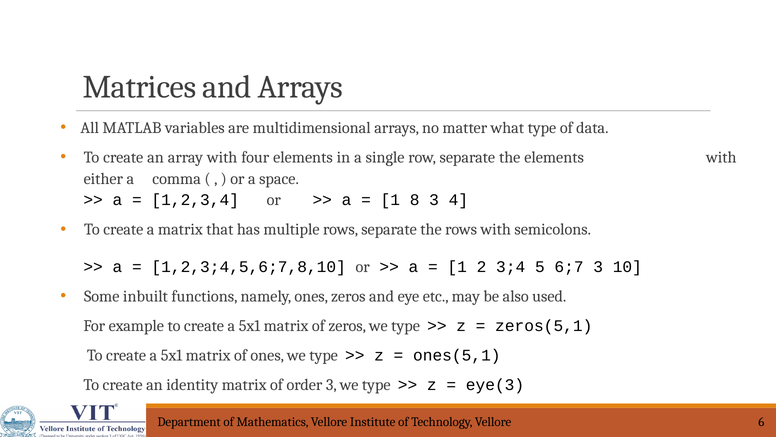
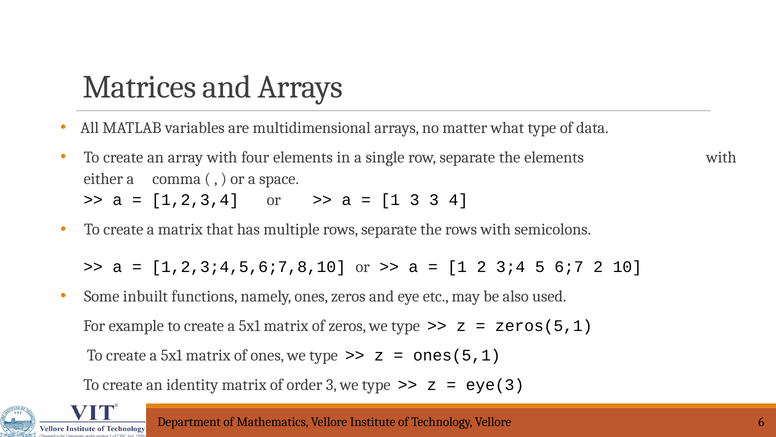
1 8: 8 -> 3 (415, 200)
6;7 3: 3 -> 2 (598, 267)
